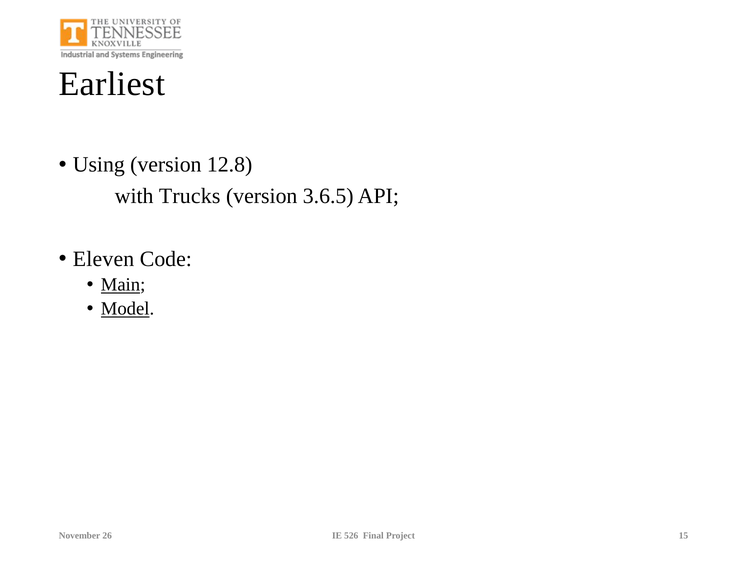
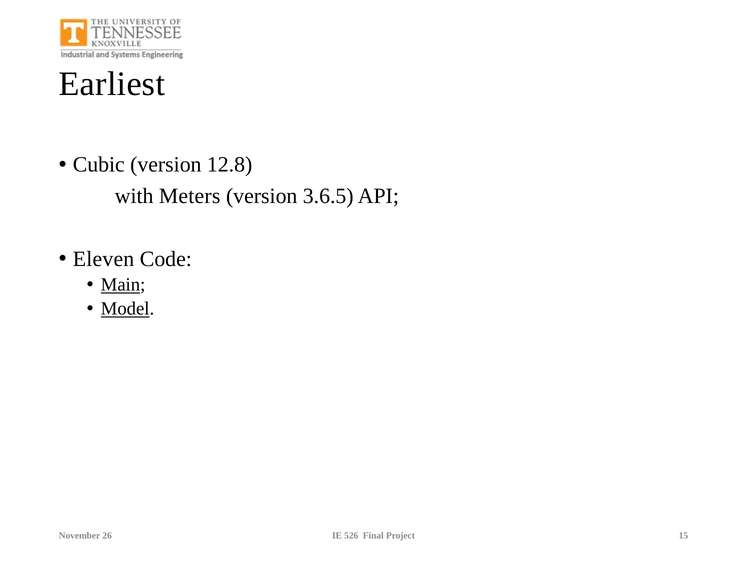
Using: Using -> Cubic (99, 165)
Trucks: Trucks -> Meters (190, 196)
